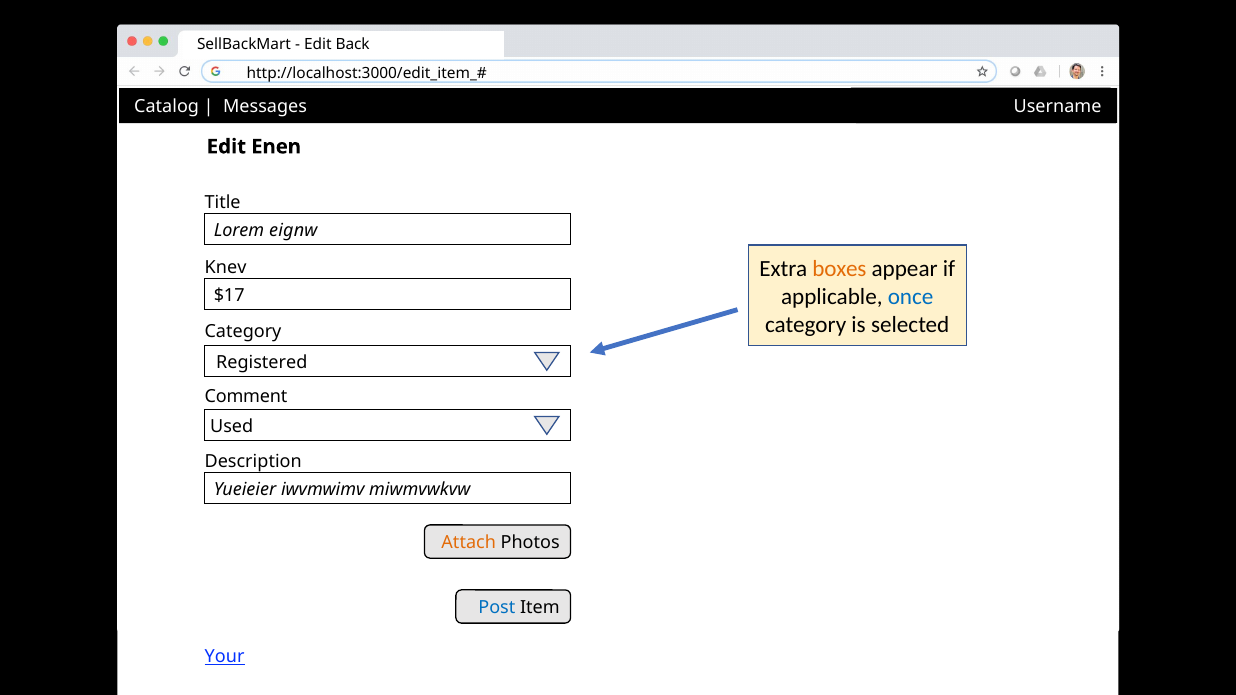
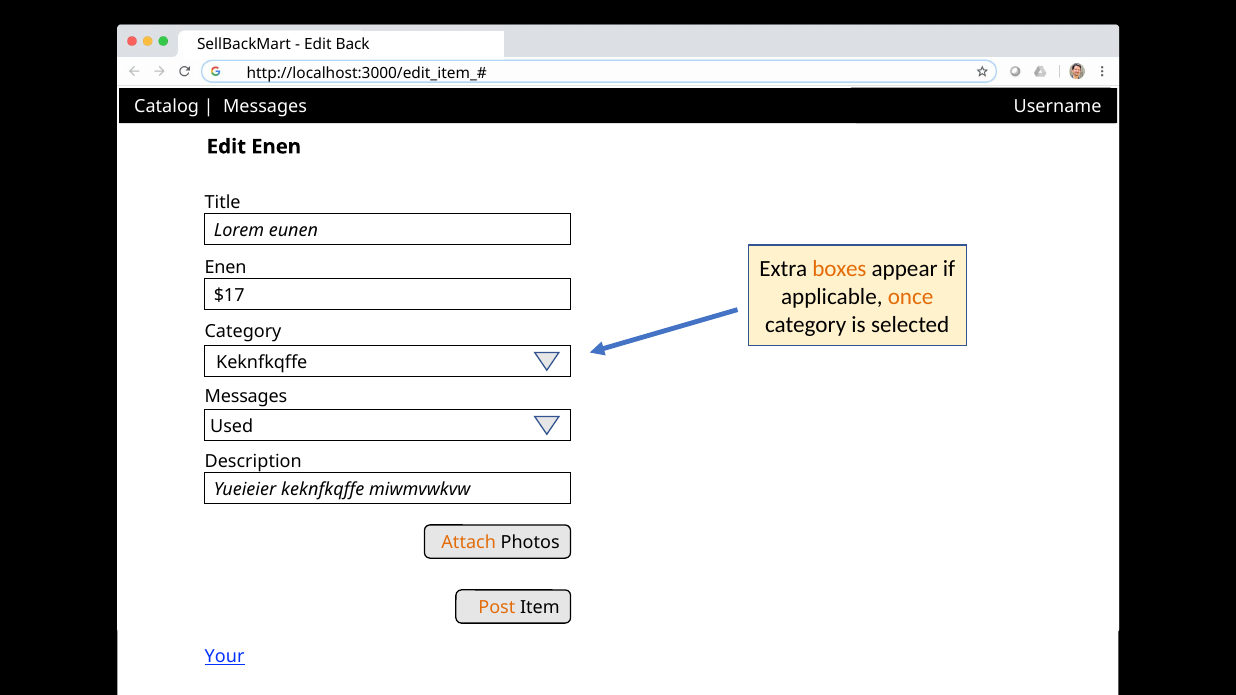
eignw: eignw -> eunen (293, 231)
Knev: Knev -> Enen (226, 267)
once colour: blue -> orange (911, 297)
Registered: Registered -> Keknfkqffe (262, 363)
Comment: Comment -> Messages (246, 397)
Yueieier iwvmwimv: iwvmwimv -> keknfkqffe (323, 490)
Post colour: blue -> orange (497, 608)
